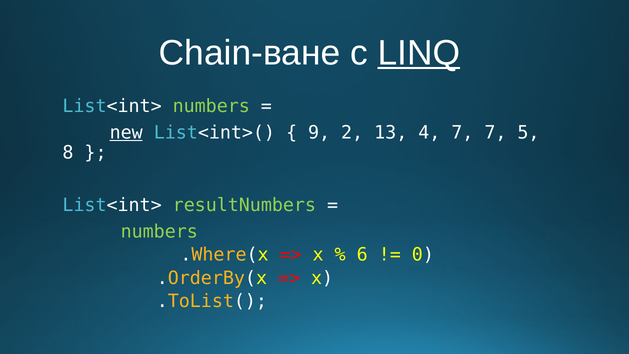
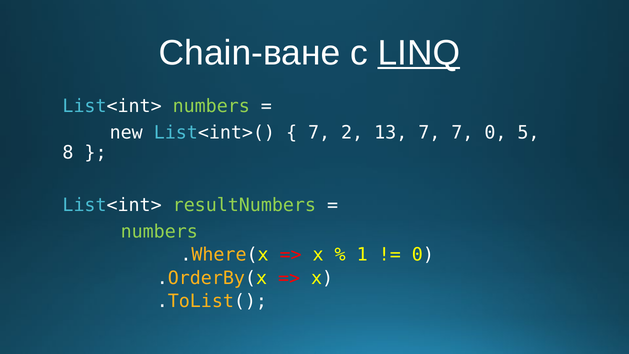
new underline: present -> none (126, 133)
9: 9 -> 7 (319, 133)
13 4: 4 -> 7 (429, 133)
7 7: 7 -> 0 (495, 133)
6: 6 -> 1 (362, 255)
